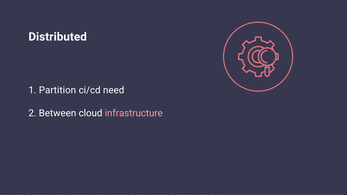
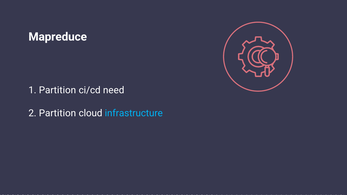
Distributed: Distributed -> Mapreduce (58, 37)
2 Between: Between -> Partition (57, 113)
infrastructure colour: pink -> light blue (134, 113)
